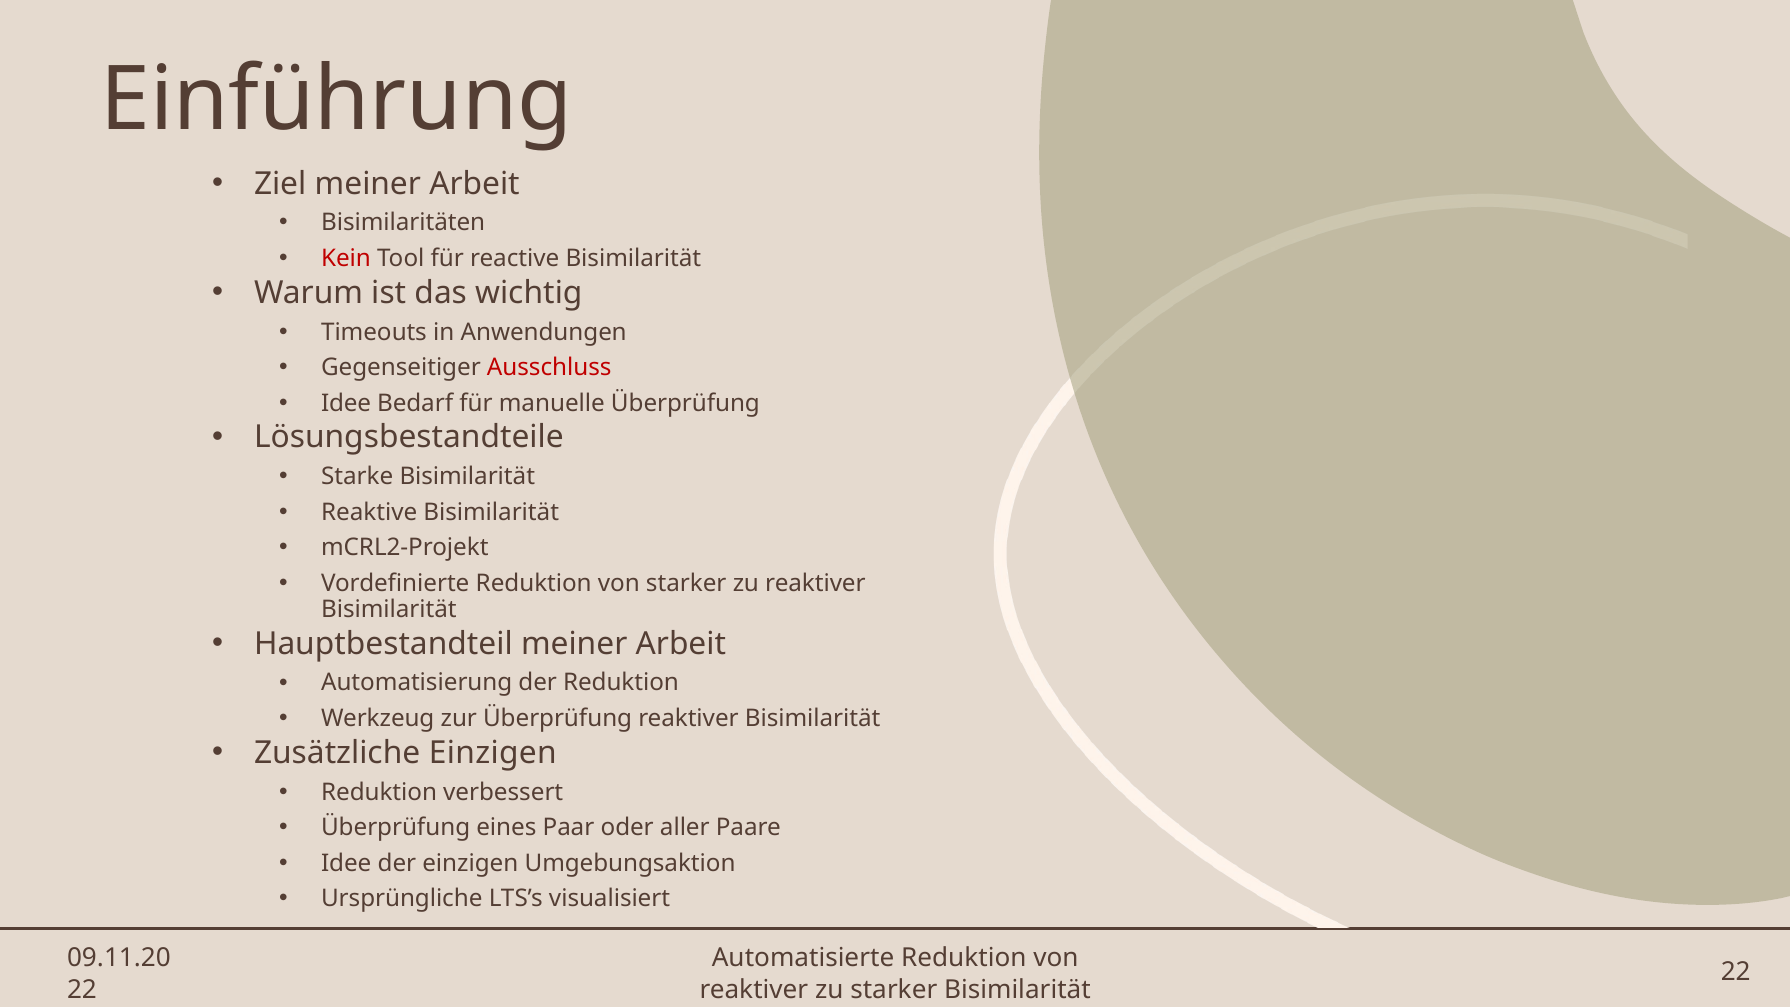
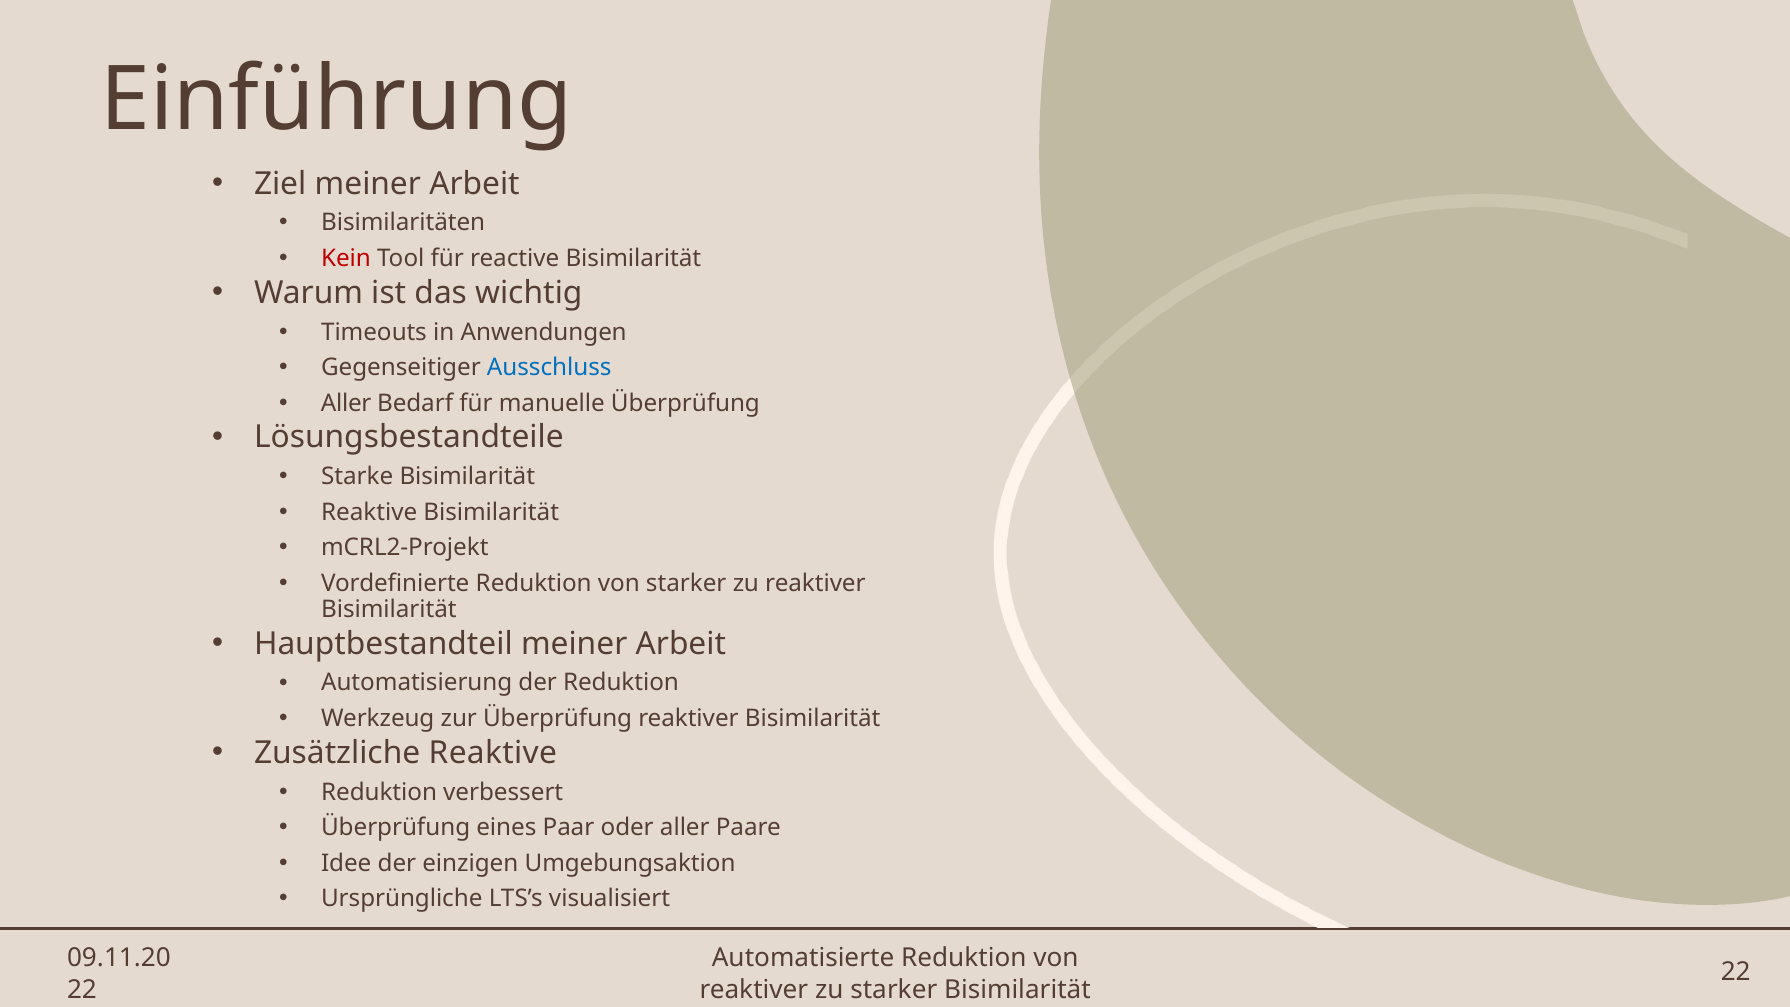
Ausschluss colour: red -> blue (549, 367)
Idee: Idee -> Aller (346, 403)
Zusätzliche Einzigen: Einzigen -> Reaktive (493, 753)
